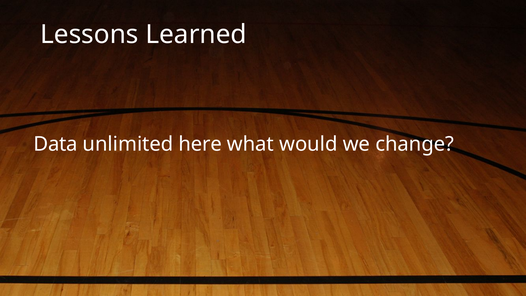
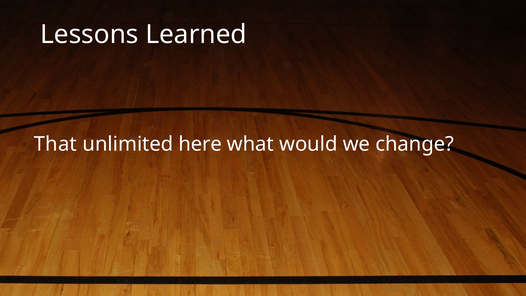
Data: Data -> That (55, 144)
